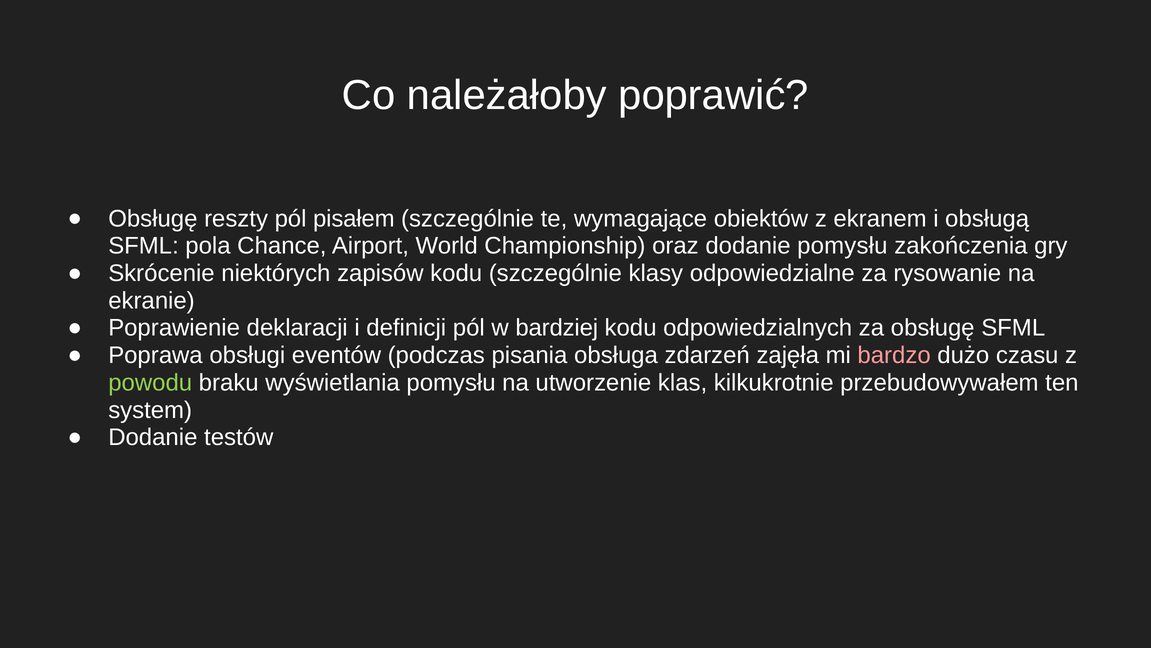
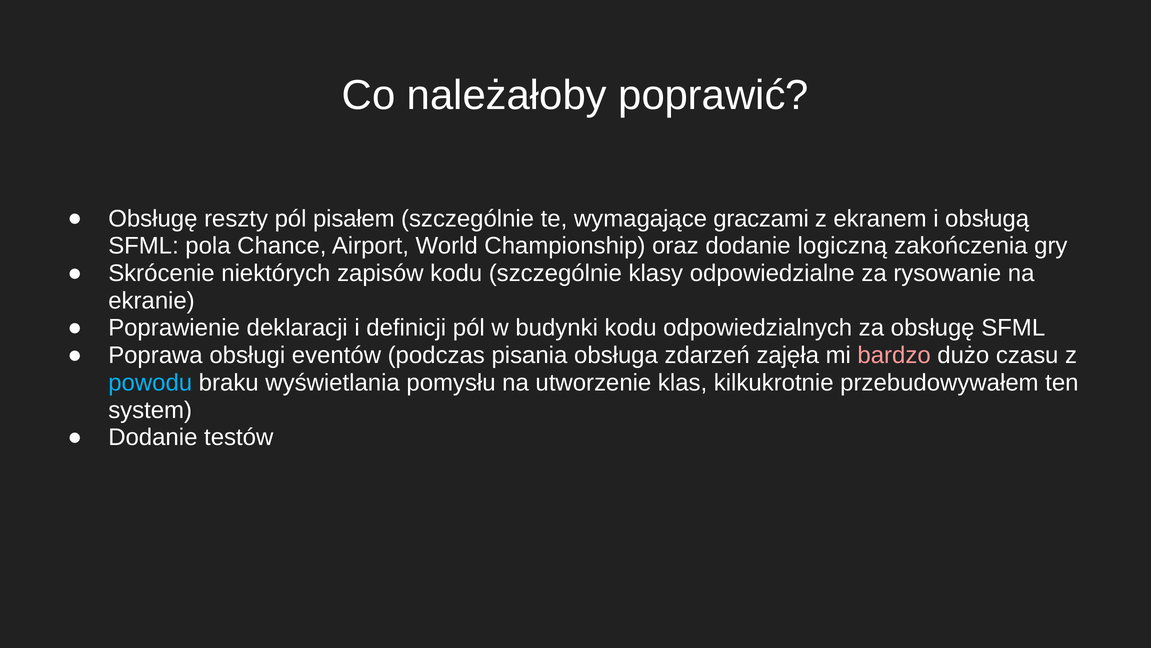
obiektów: obiektów -> graczami (761, 218)
dodanie pomysłu: pomysłu -> logiczną (842, 246)
bardziej: bardziej -> budynki (557, 328)
powodu colour: light green -> light blue (150, 382)
